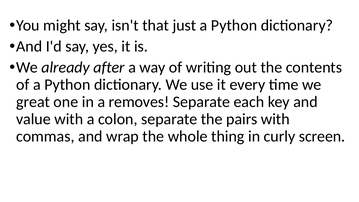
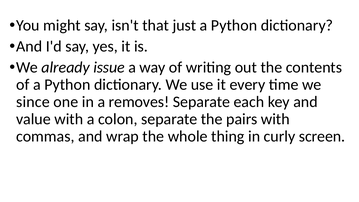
after: after -> issue (109, 67)
great: great -> since (33, 102)
